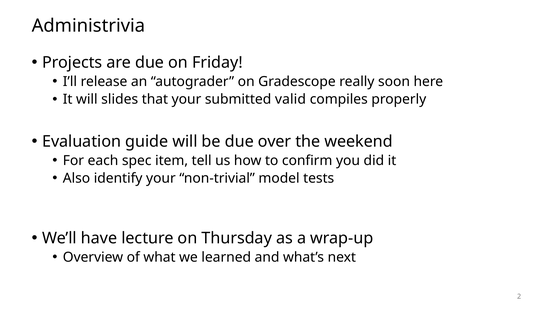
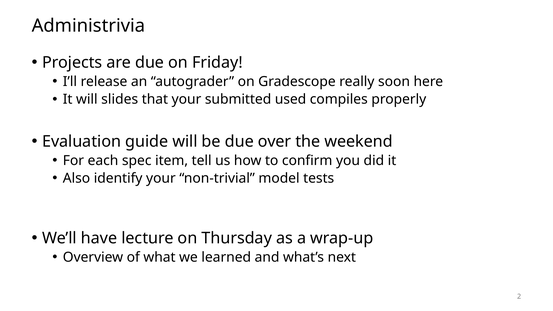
valid: valid -> used (291, 99)
